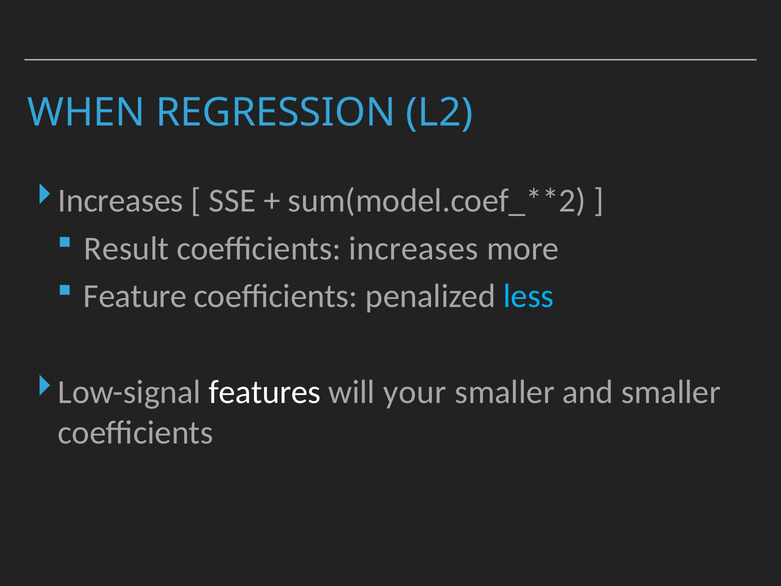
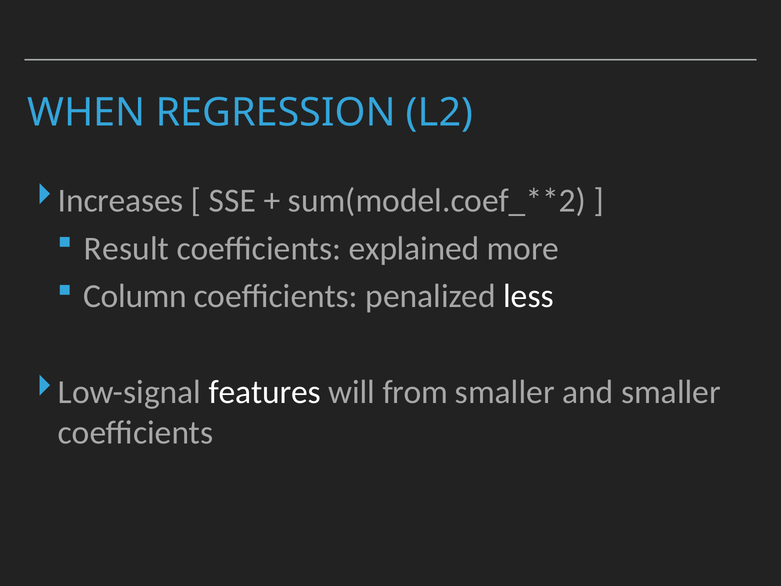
coefficients increases: increases -> explained (414, 248)
Feature: Feature -> Column (135, 296)
less colour: light blue -> white (529, 296)
your: your -> from (415, 392)
